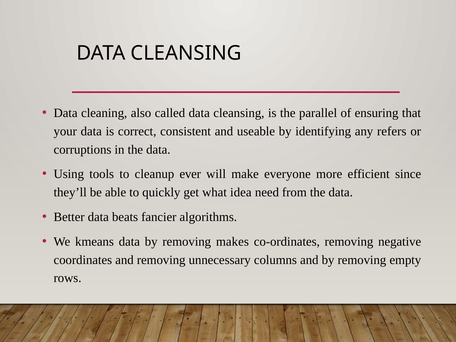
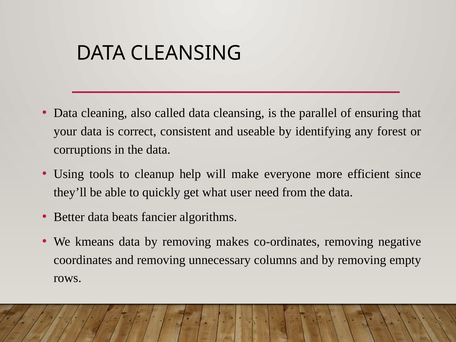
refers: refers -> forest (392, 131)
ever: ever -> help (190, 174)
idea: idea -> user (241, 192)
